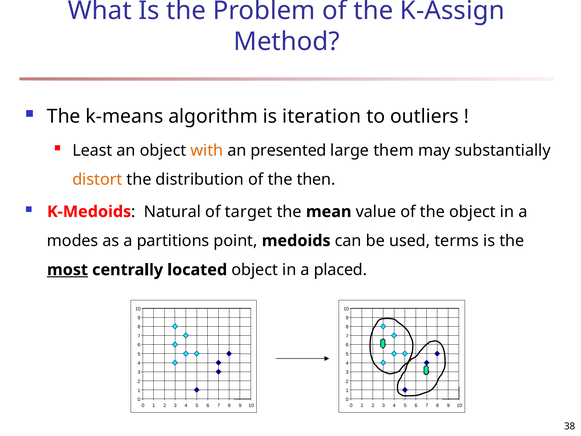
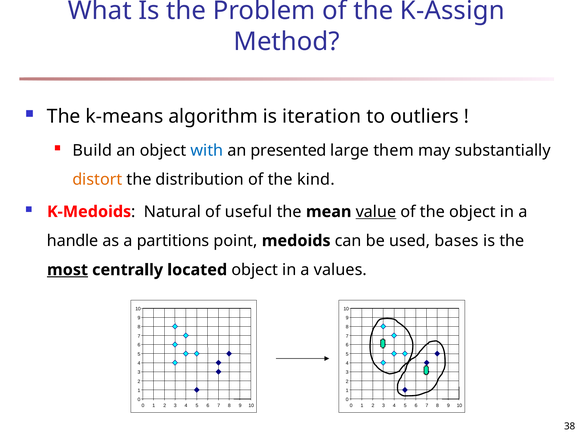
Least: Least -> Build (92, 150)
with colour: orange -> blue (207, 150)
then: then -> kind (316, 179)
target: target -> useful (249, 212)
value underline: none -> present (376, 212)
modes: modes -> handle (73, 241)
terms: terms -> bases (457, 241)
placed: placed -> values (340, 270)
